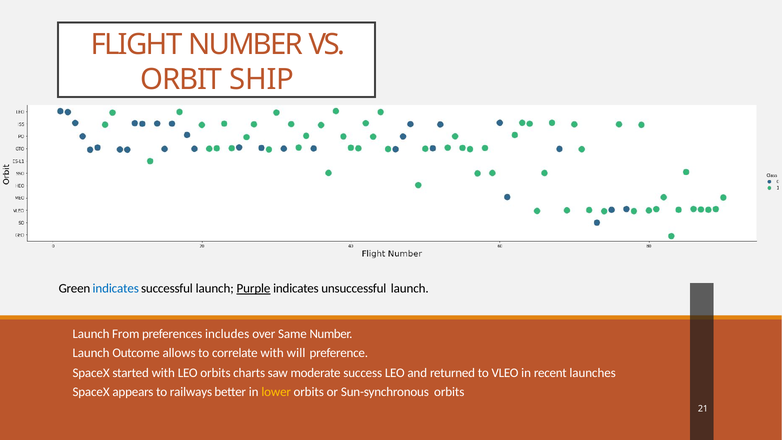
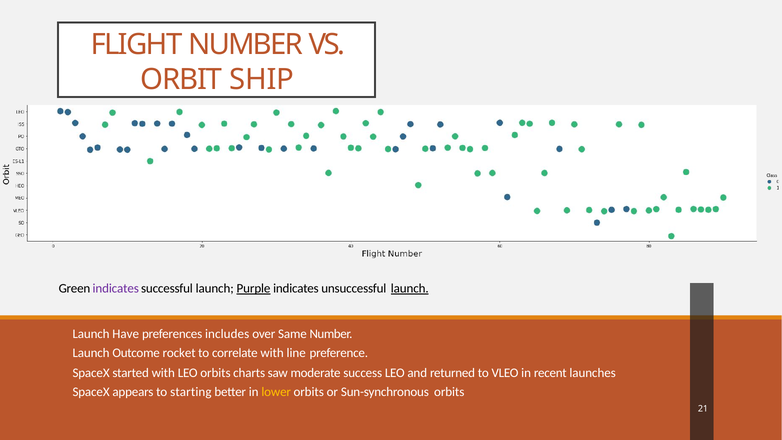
indicates colour: blue -> purple (116, 288)
launch underline: none -> present (410, 288)
From: From -> Have (126, 334)
allows: allows -> rocket (179, 353)
will: will -> line (296, 353)
railways: railways -> starting (191, 392)
